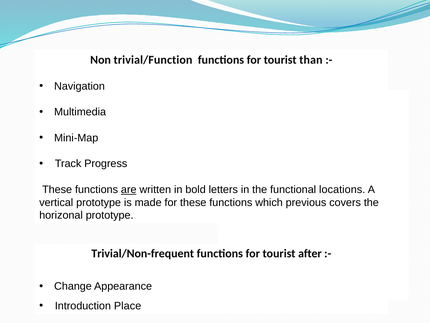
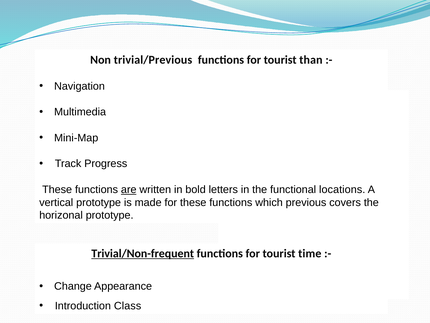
trivial/Function: trivial/Function -> trivial/Previous (153, 60)
Trivial/Non-frequent underline: none -> present (143, 253)
after: after -> time (310, 253)
Place: Place -> Class (128, 305)
